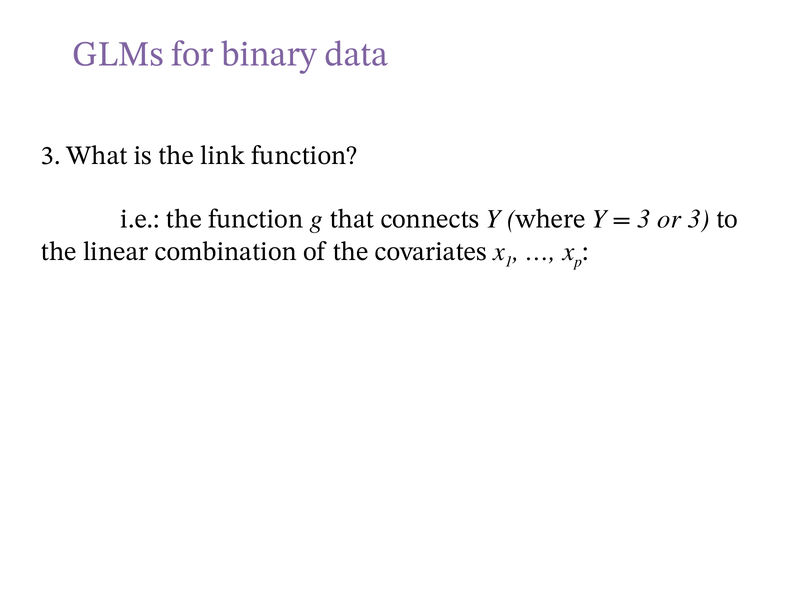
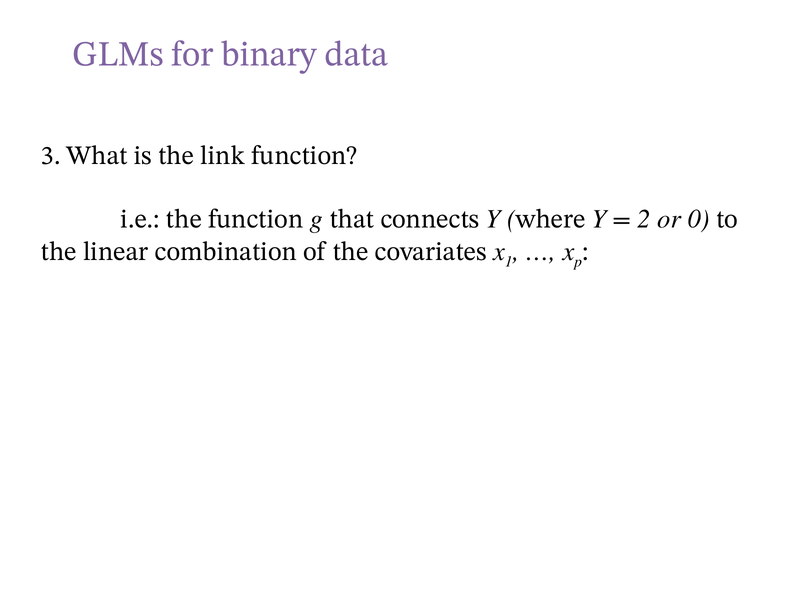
3: 3 -> 2 (644, 219)
or 3: 3 -> 0 (699, 219)
